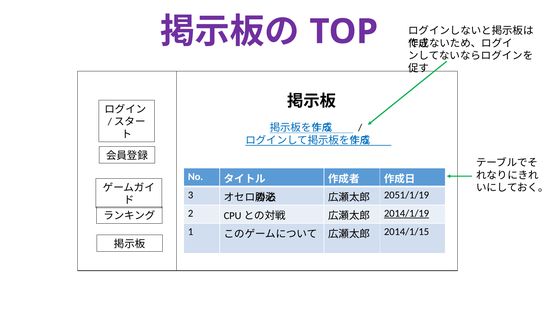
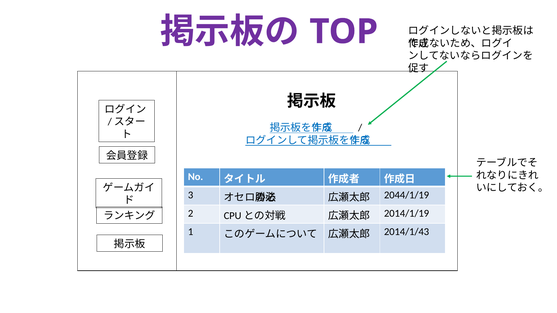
2051/1/19: 2051/1/19 -> 2044/1/19 (407, 195)
2014/1/19 underline: present -> none (407, 214)
2014/1/15: 2014/1/15 -> 2014/1/43 (407, 232)
